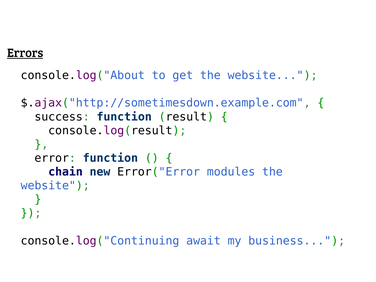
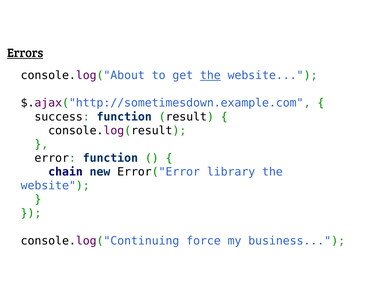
the underline: none -> present (210, 75)
modules: modules -> library (231, 172)
await: await -> force (203, 241)
